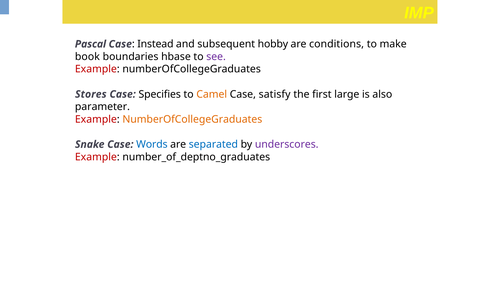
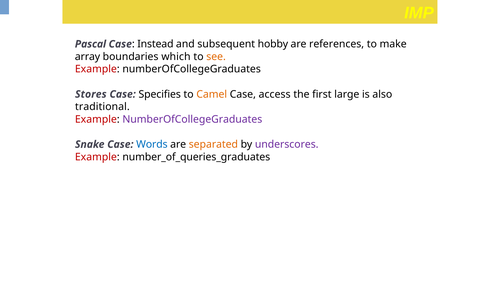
conditions: conditions -> references (337, 44)
book: book -> array (88, 56)
hbase: hbase -> which (176, 56)
see colour: purple -> orange (216, 56)
satisfy: satisfy -> access (275, 94)
parameter: parameter -> traditional (102, 106)
NumberOfCollegeGraduates colour: orange -> purple (192, 119)
separated colour: blue -> orange (213, 144)
number_of_deptno_graduates: number_of_deptno_graduates -> number_of_queries_graduates (196, 157)
